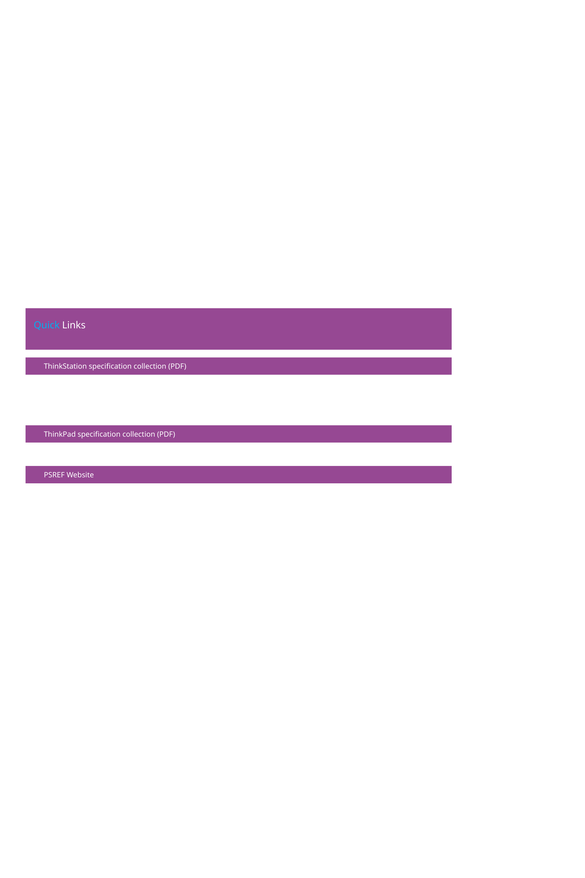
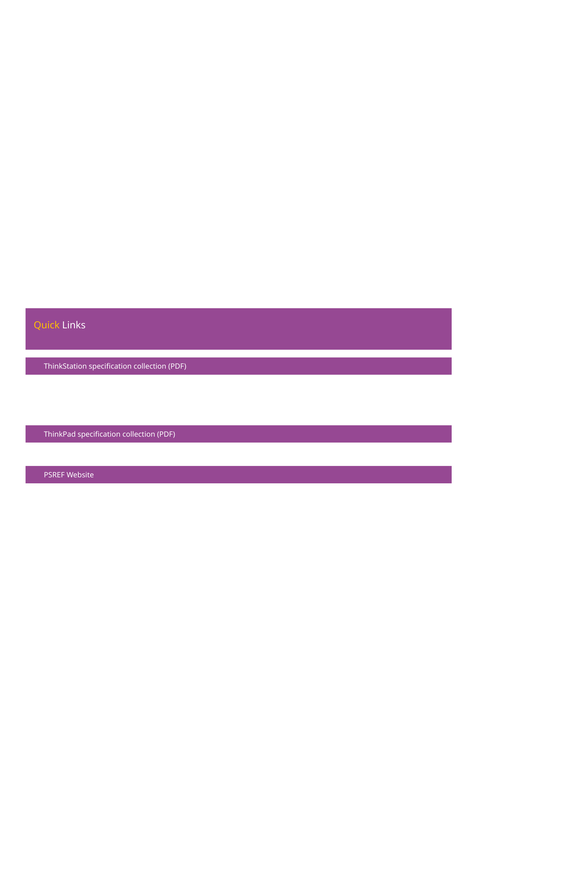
Quick colour: light blue -> yellow (47, 325)
